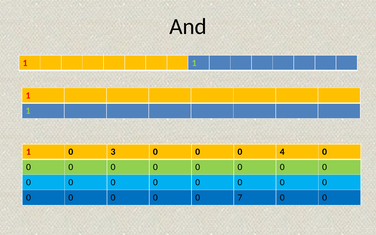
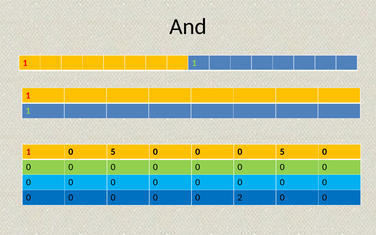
1 0 3: 3 -> 5 (113, 152)
0 0 4: 4 -> 5 (282, 152)
7: 7 -> 2 (240, 198)
